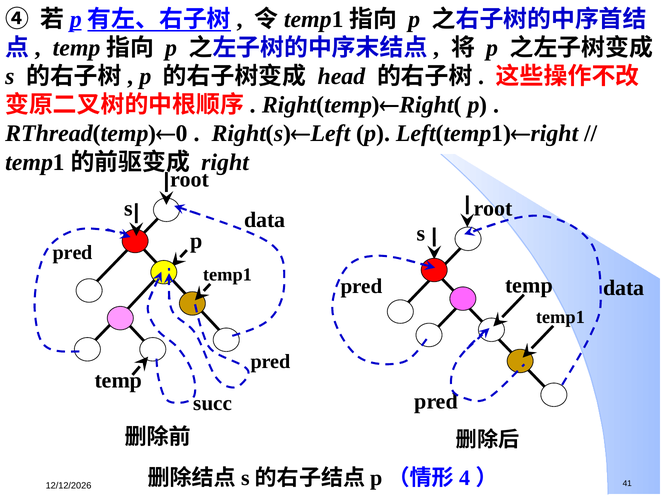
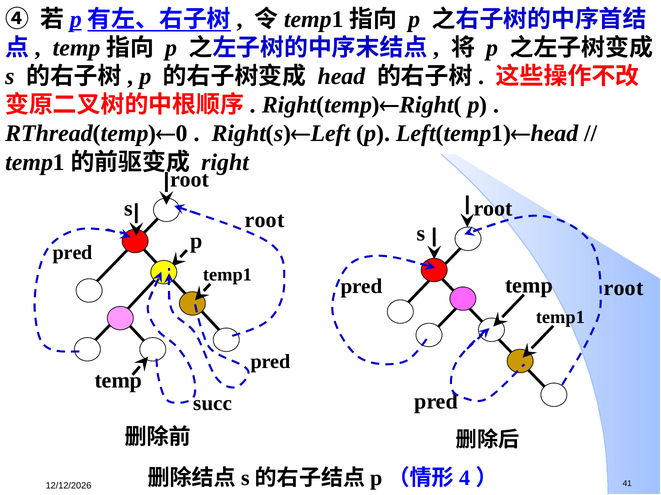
right: right -> head (554, 134)
data: data -> root (265, 220)
data: data -> root (624, 289)
